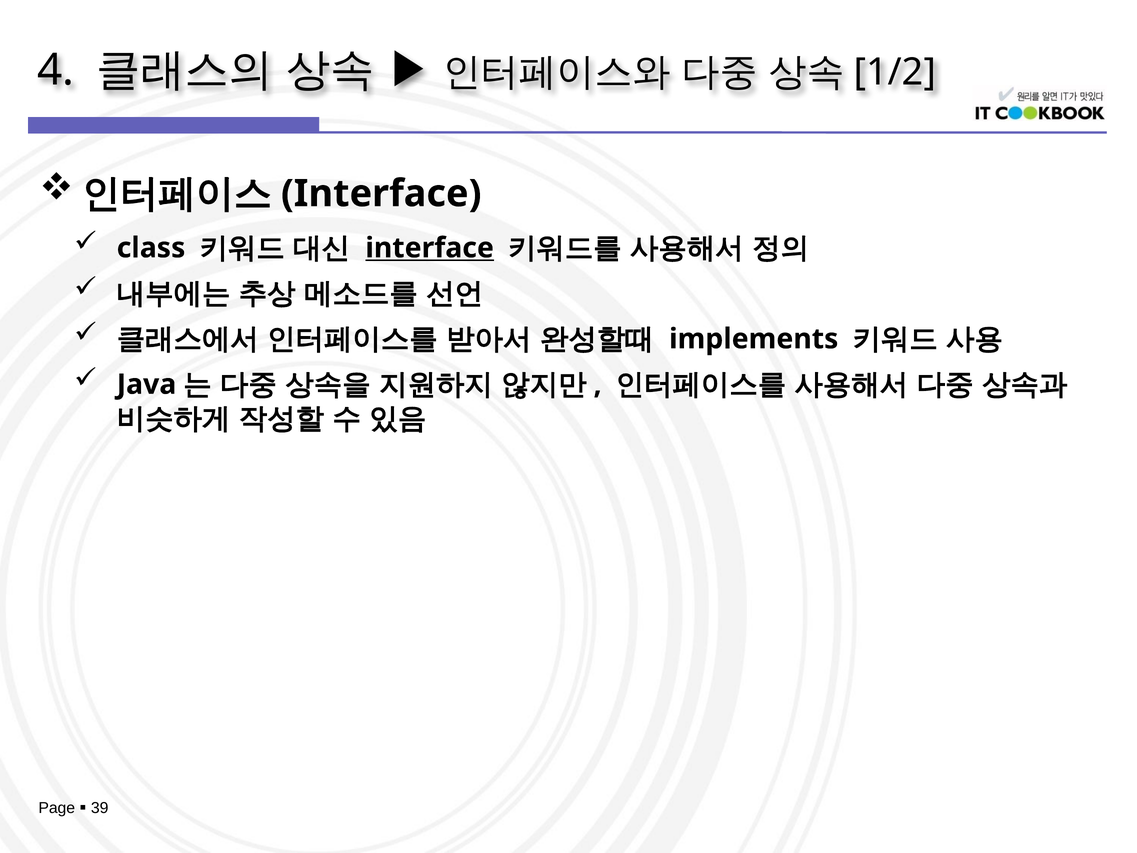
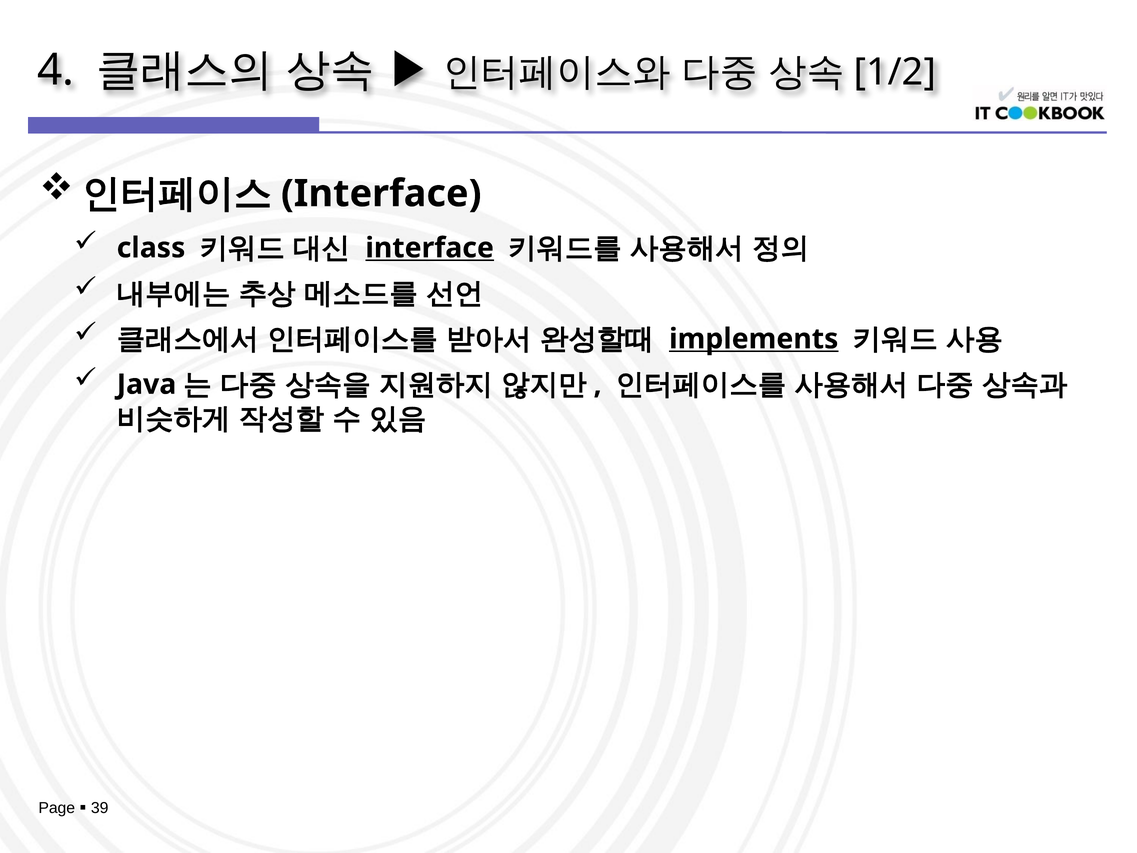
implements underline: none -> present (754, 339)
